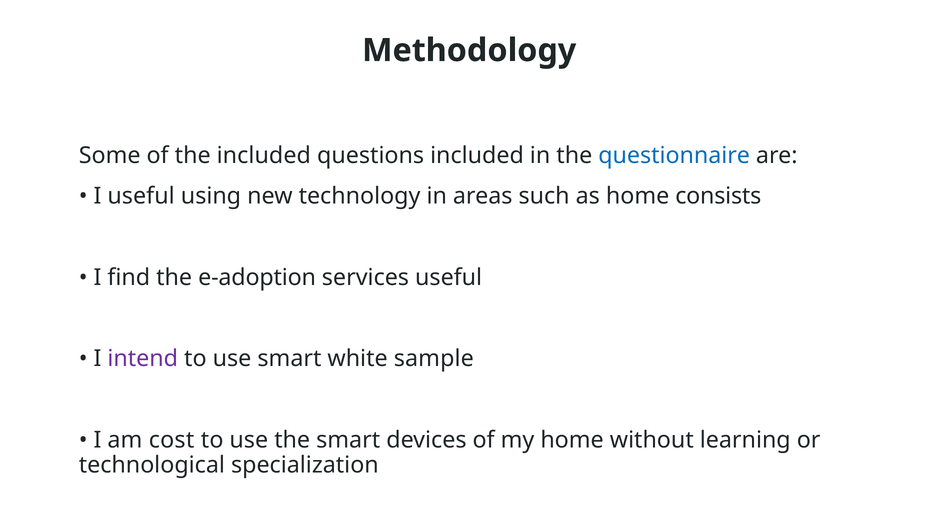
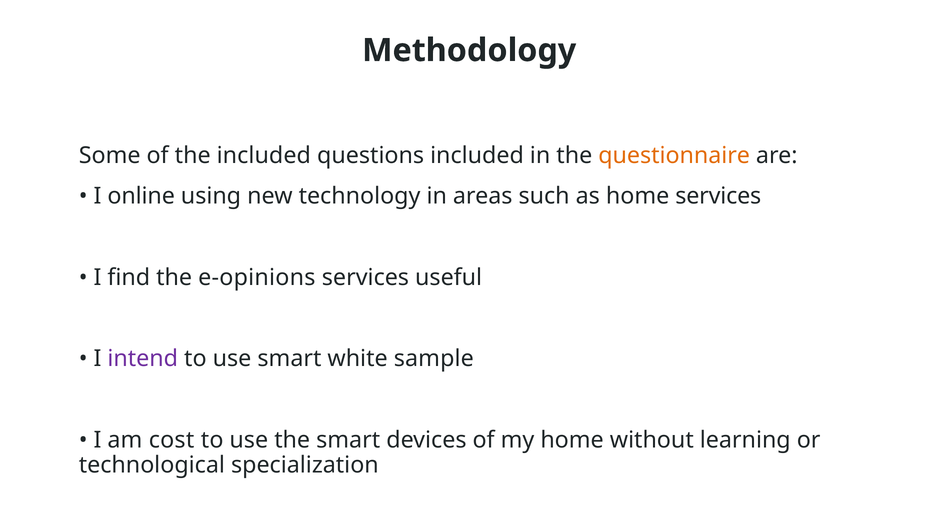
questionnaire colour: blue -> orange (674, 155)
I useful: useful -> online (141, 196)
home consists: consists -> services (718, 196)
e-adoption: e-adoption -> e-opinions (257, 278)
